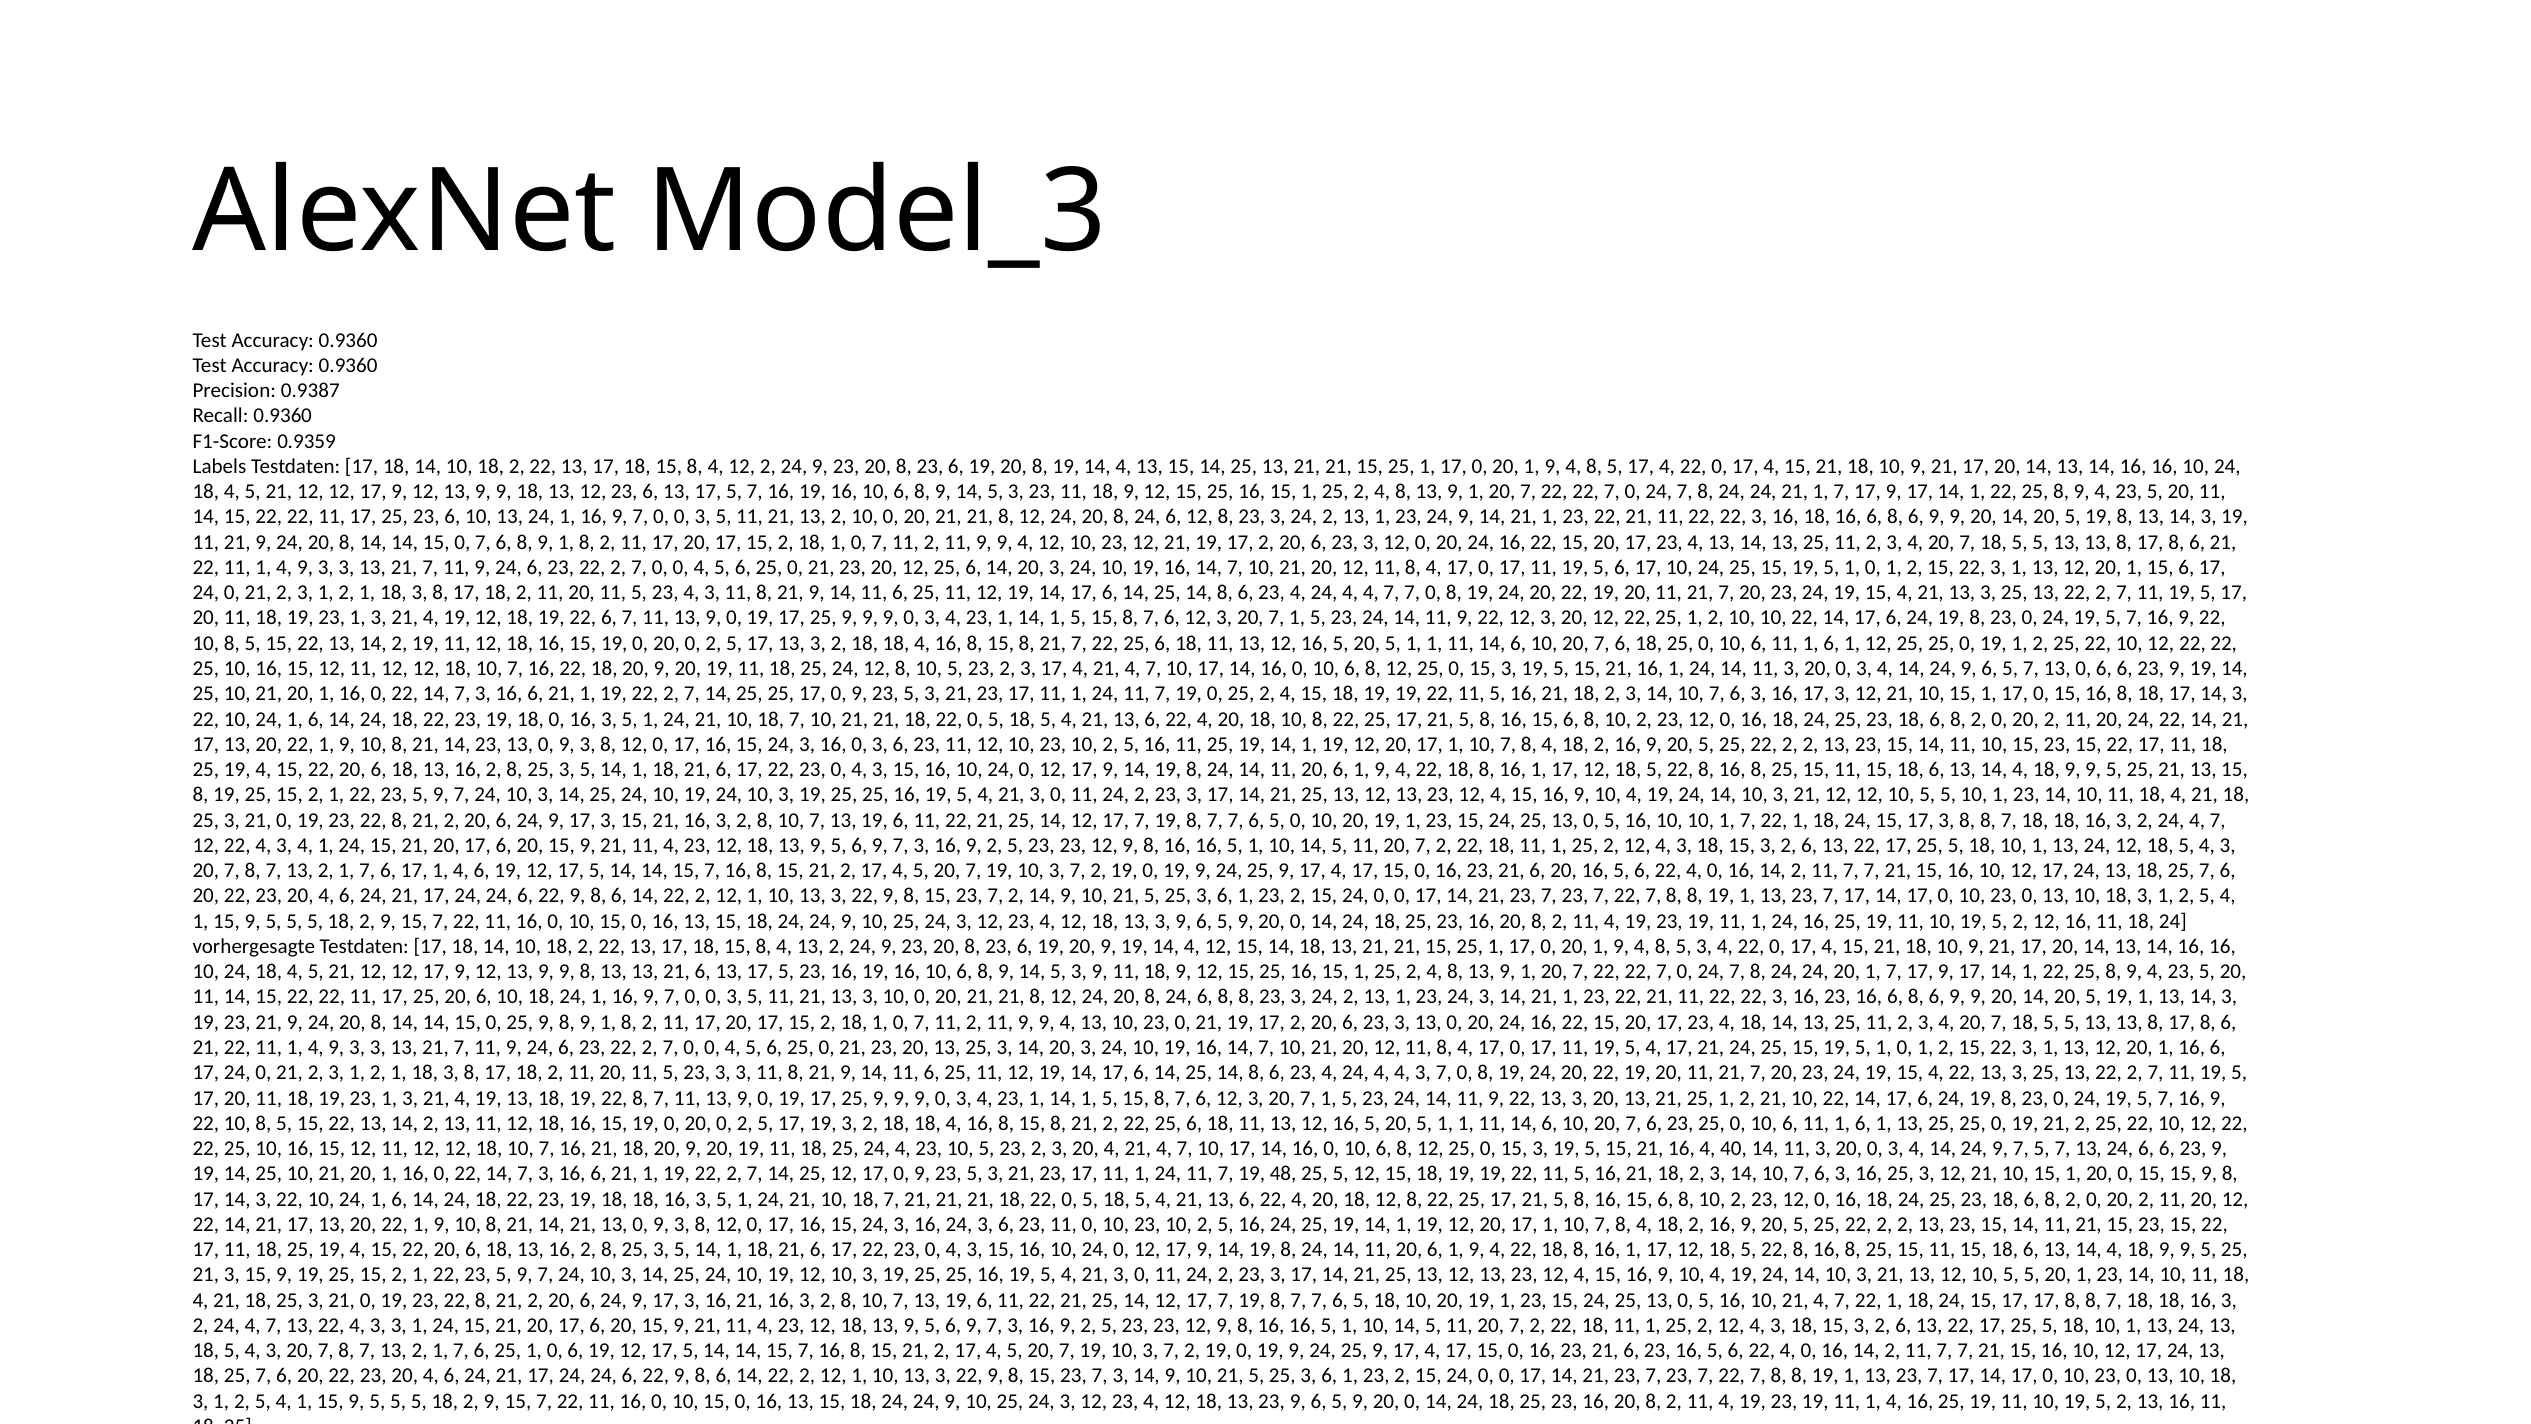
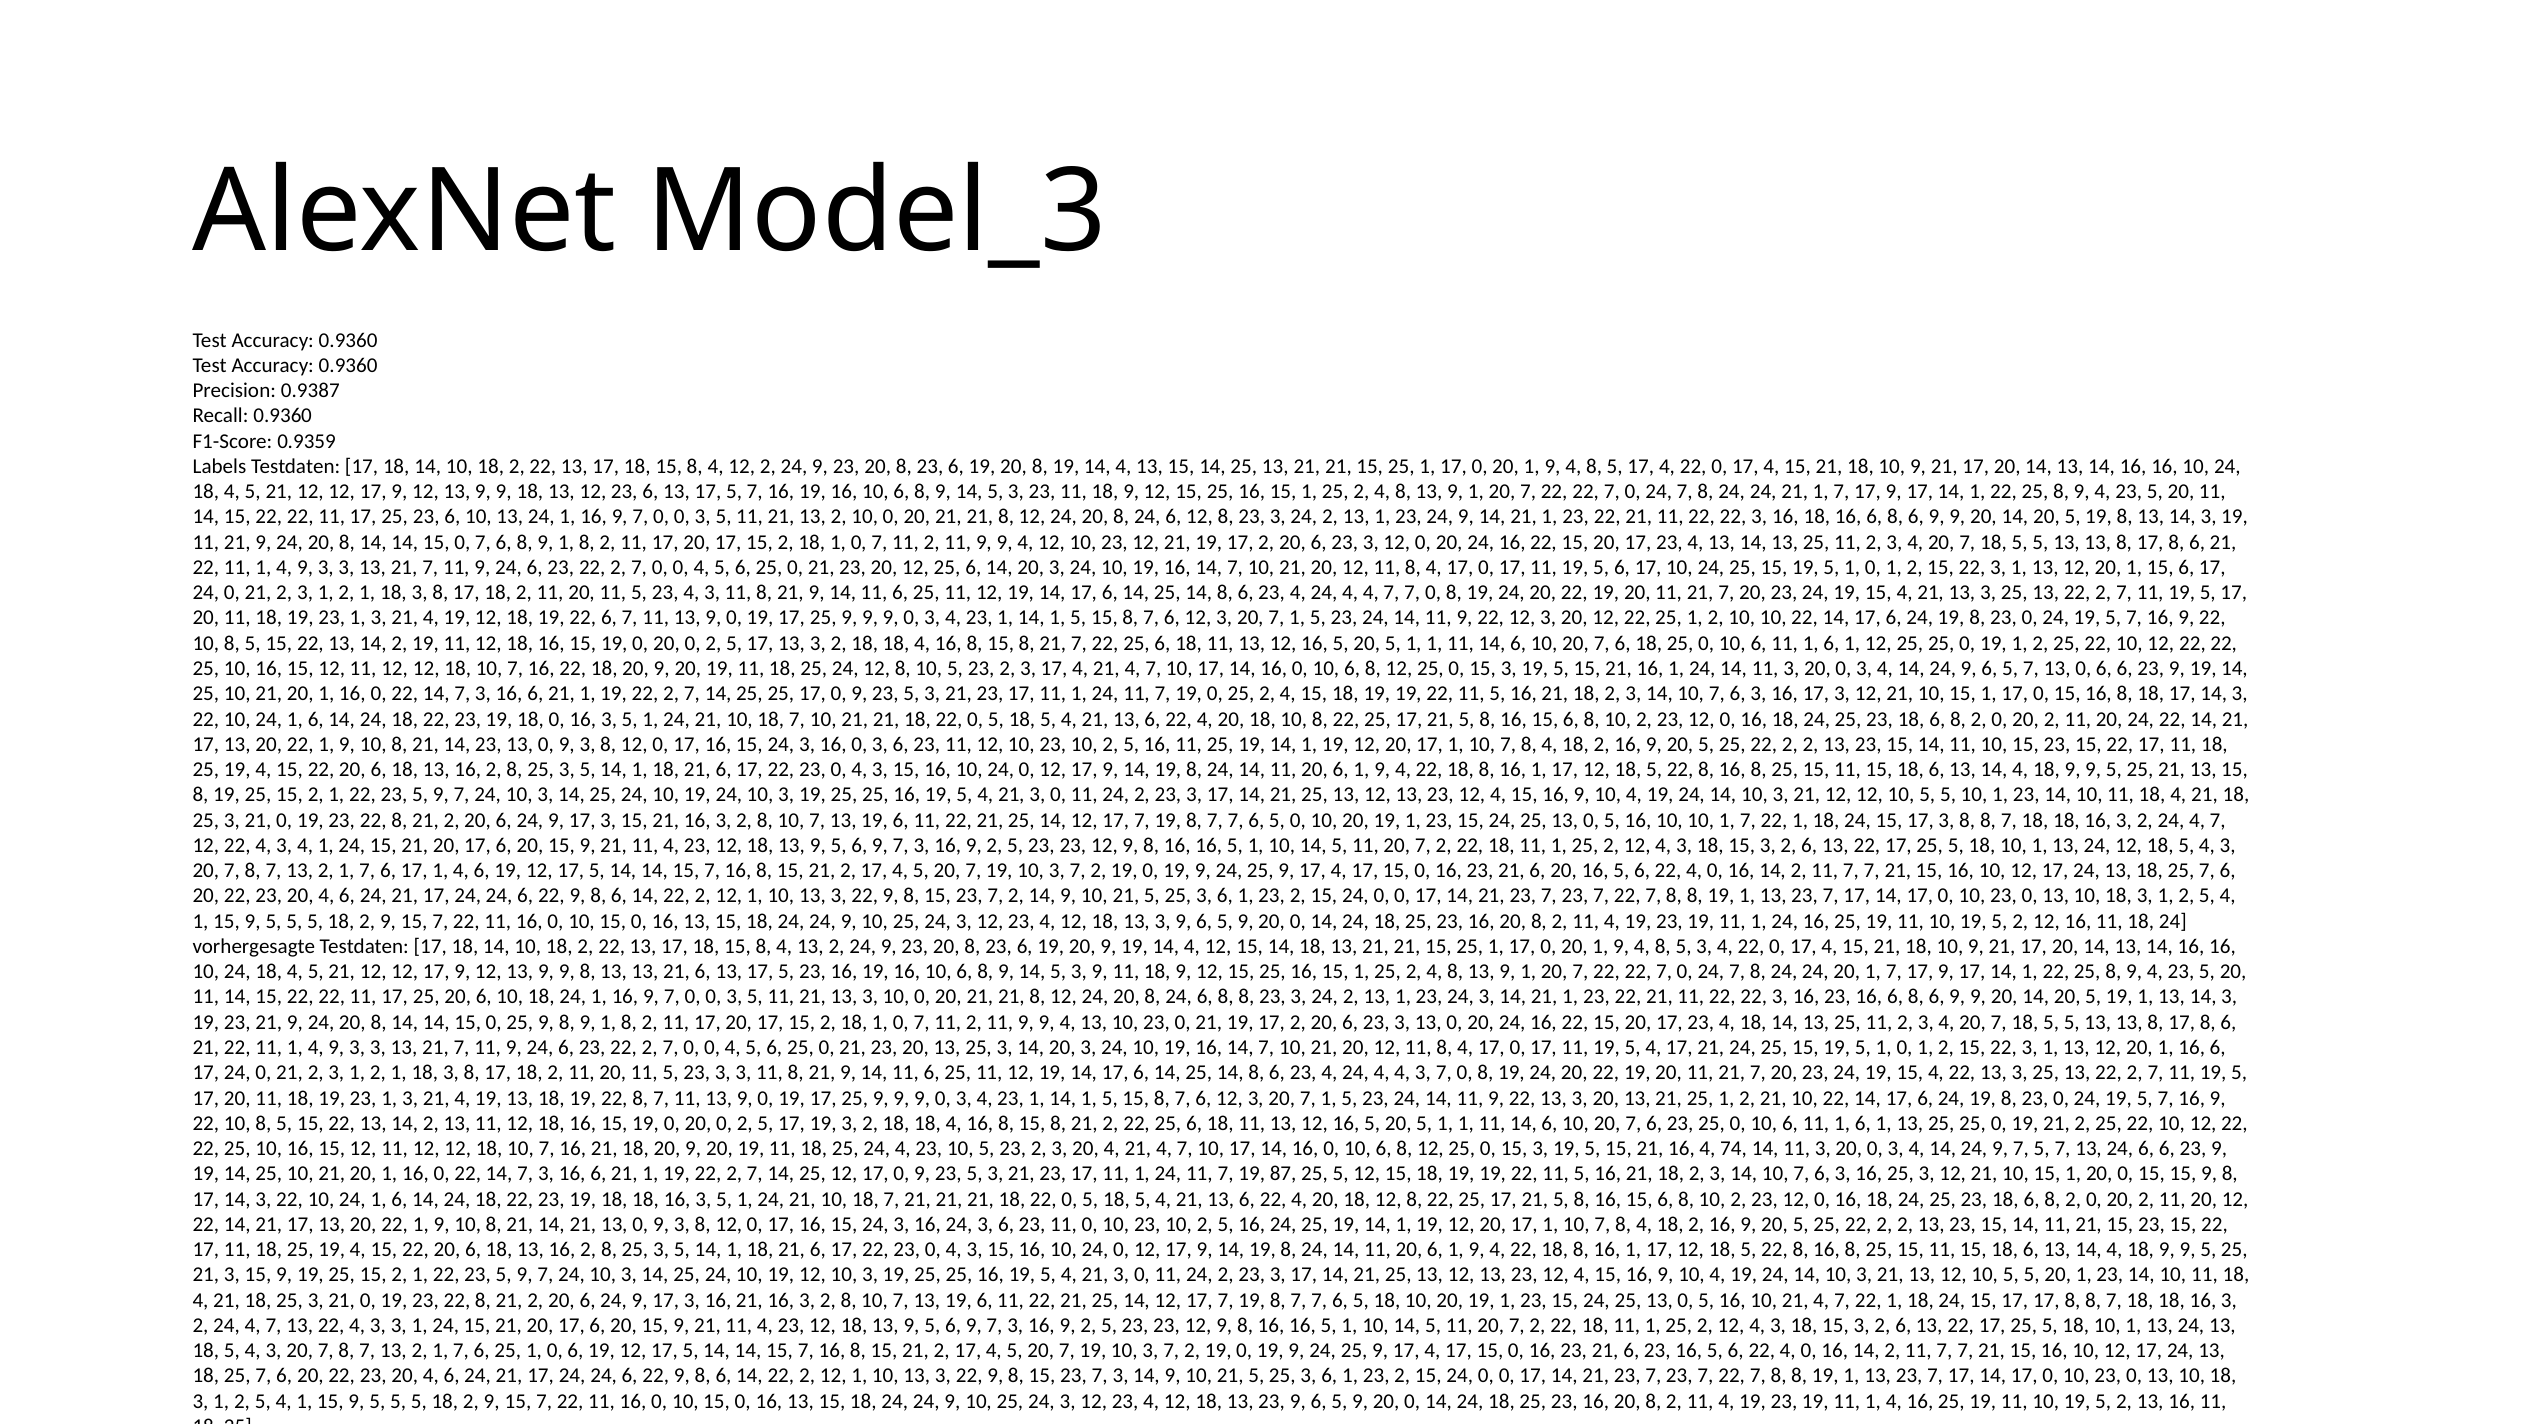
40: 40 -> 74 (1734, 1148)
48: 48 -> 87 (1283, 1174)
